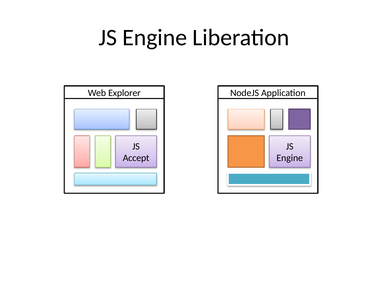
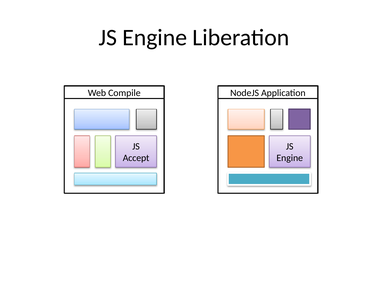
Explorer: Explorer -> Compile (124, 93)
